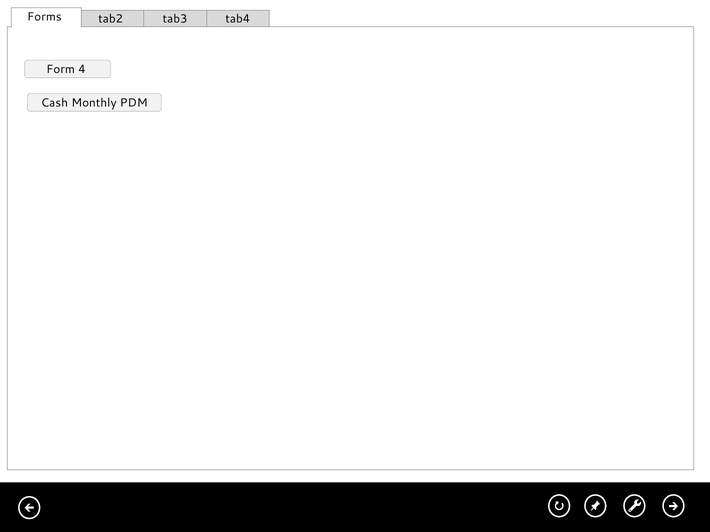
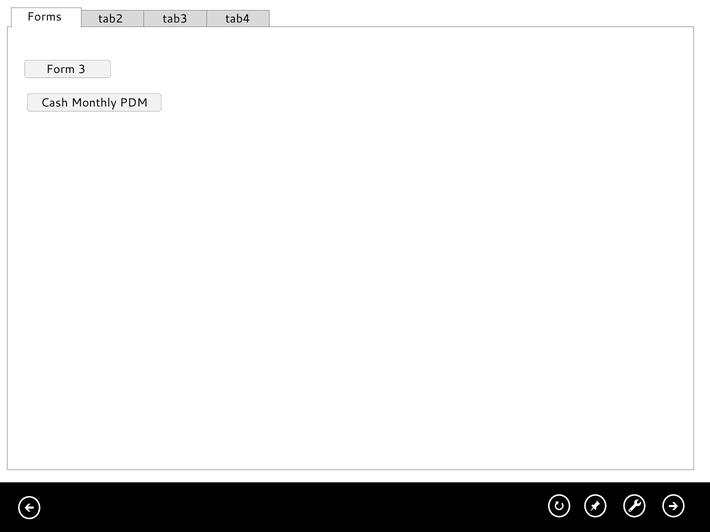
4: 4 -> 3 (82, 69)
